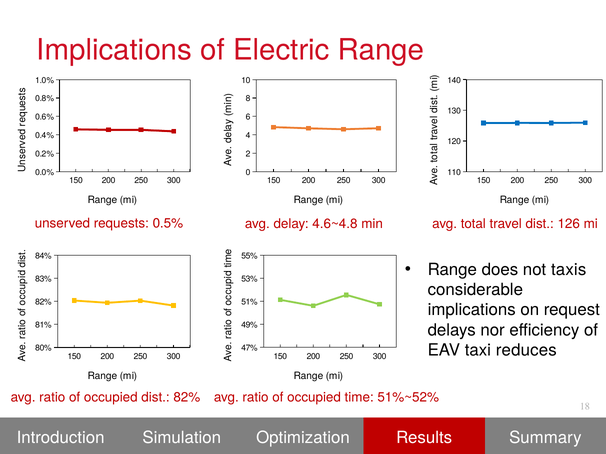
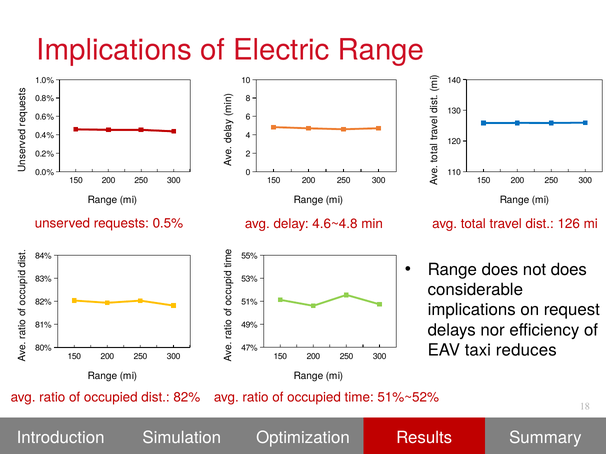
not taxis: taxis -> does (569, 270)
